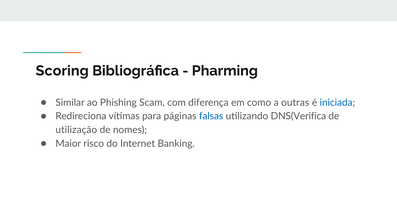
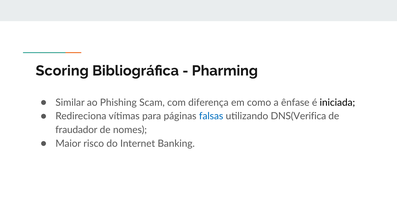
outras: outras -> ênfase (295, 103)
iniciada colour: blue -> black (337, 103)
utilização: utilização -> fraudador (76, 130)
